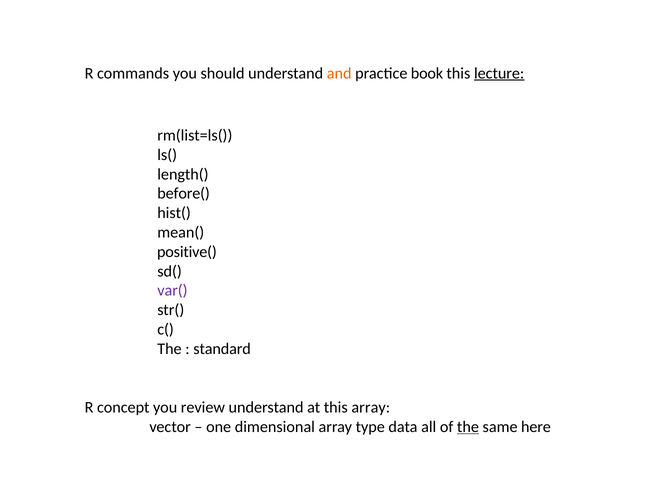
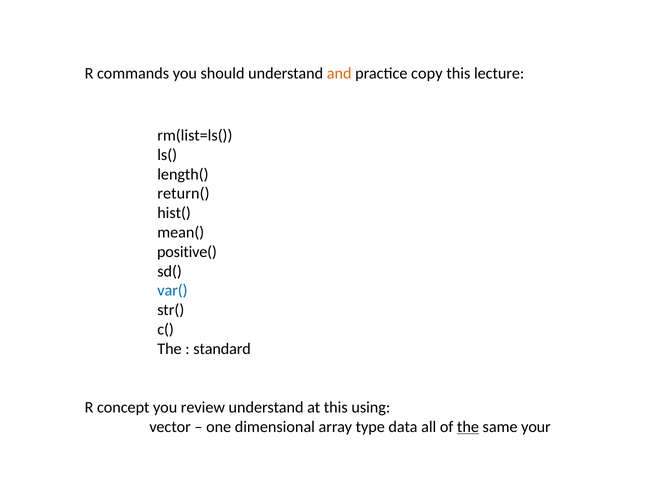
book: book -> copy (427, 73)
lecture underline: present -> none (499, 73)
before(: before( -> return( (183, 194)
var( colour: purple -> blue (172, 291)
this array: array -> using (371, 408)
here: here -> your (536, 427)
